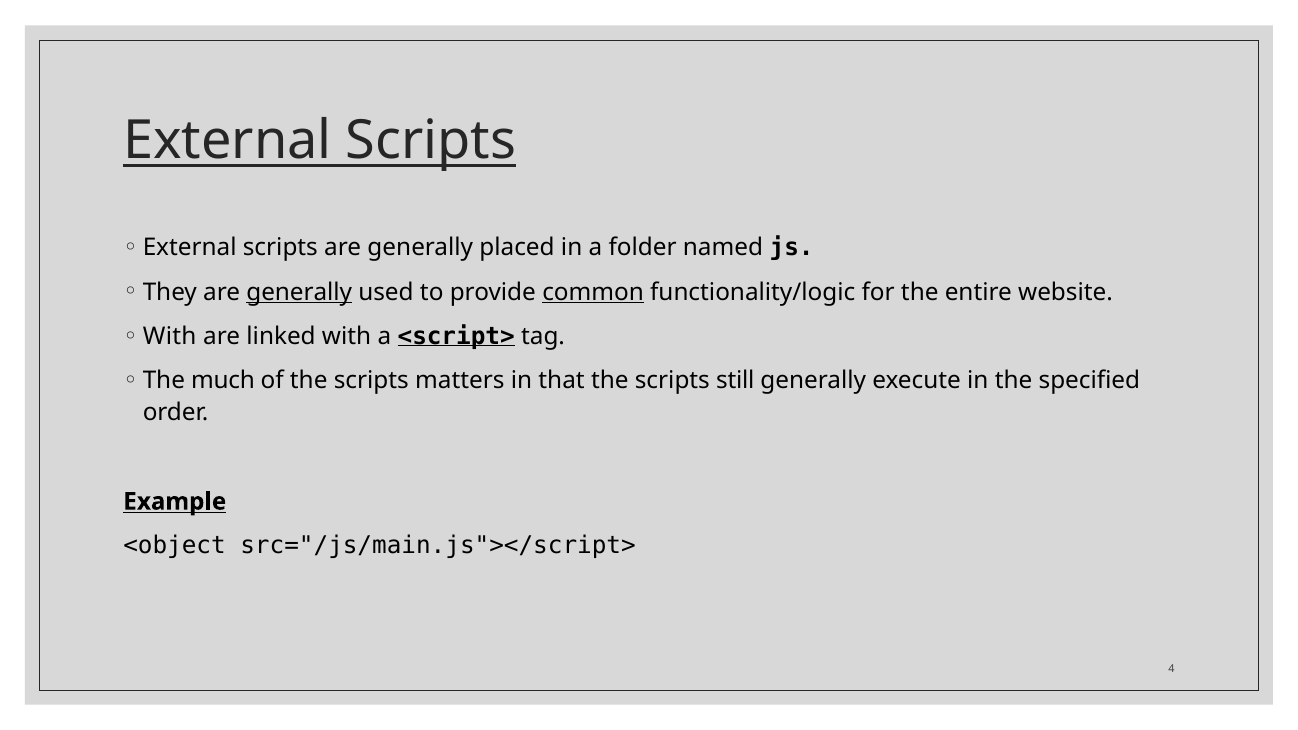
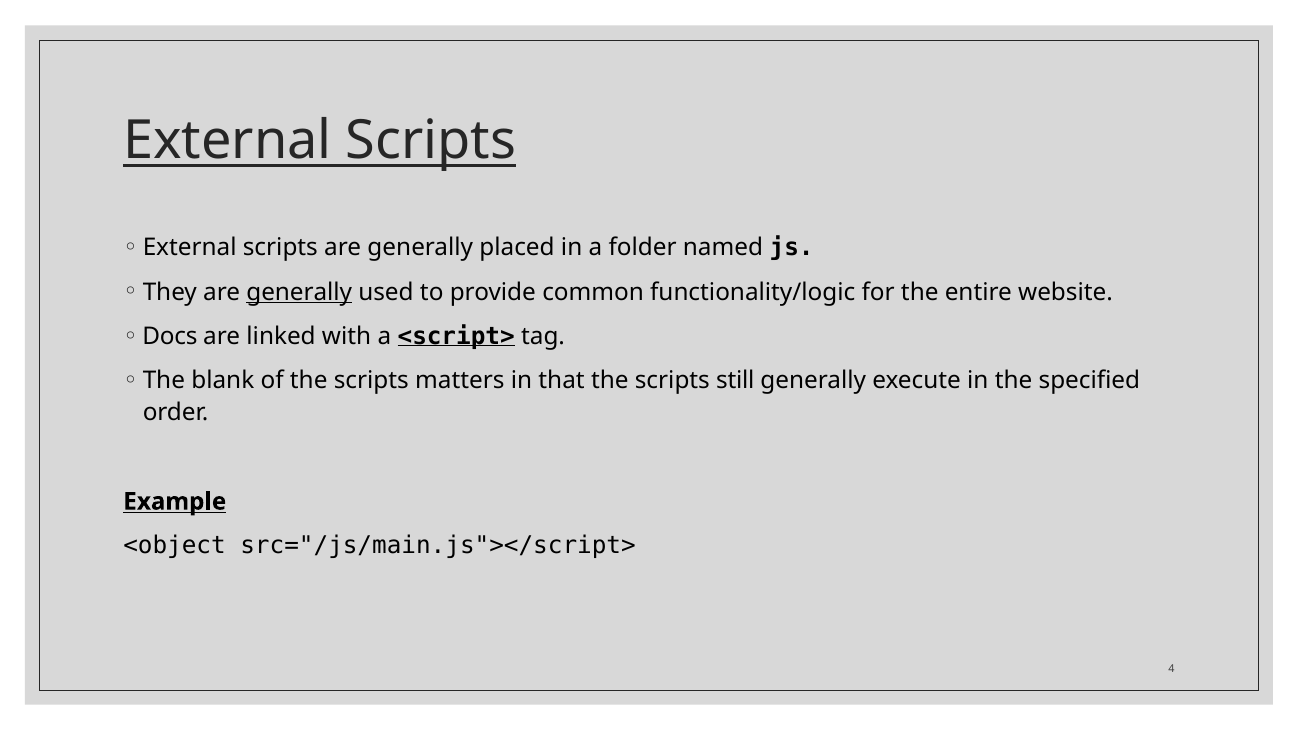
common underline: present -> none (593, 292)
With: With -> Docs (170, 337)
much: much -> blank (223, 381)
